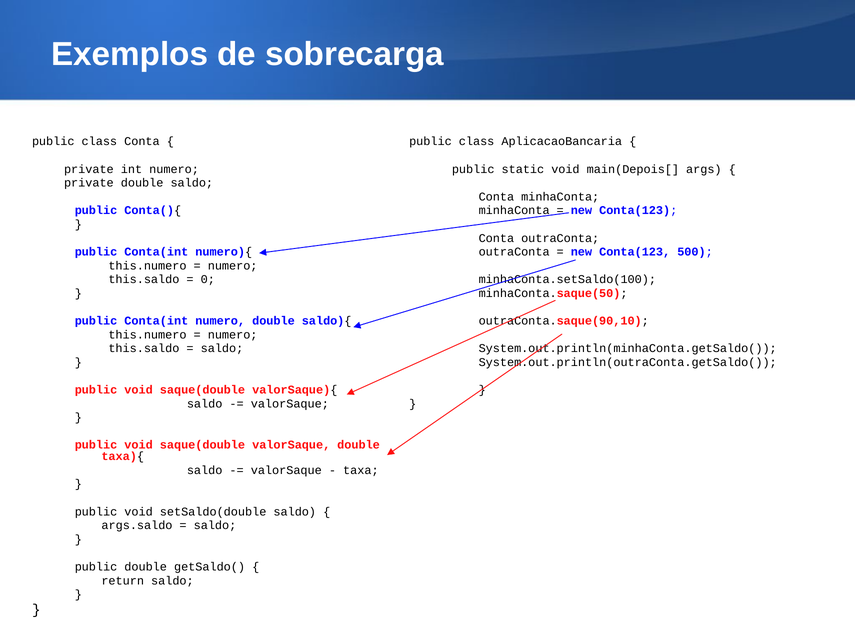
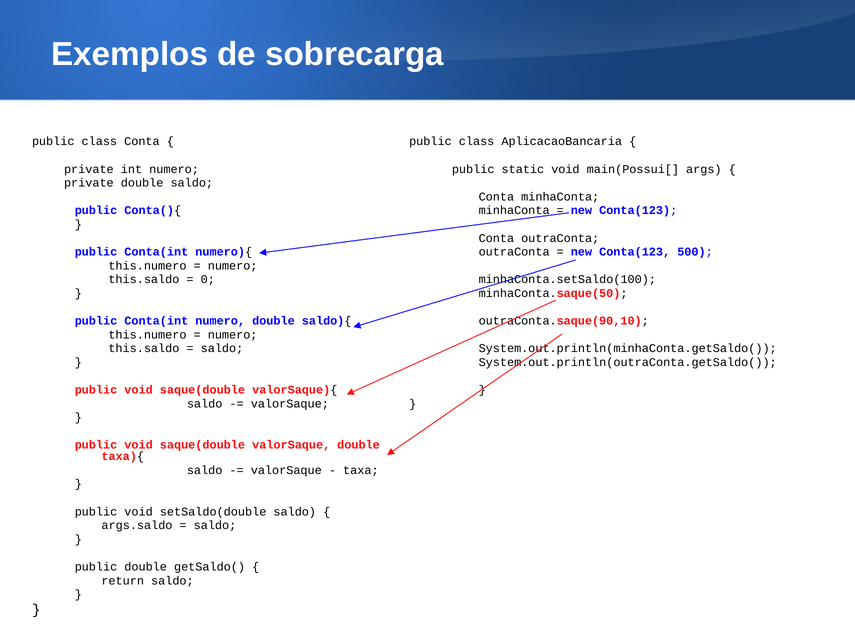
main(Depois[: main(Depois[ -> main(Possui[ (633, 169)
